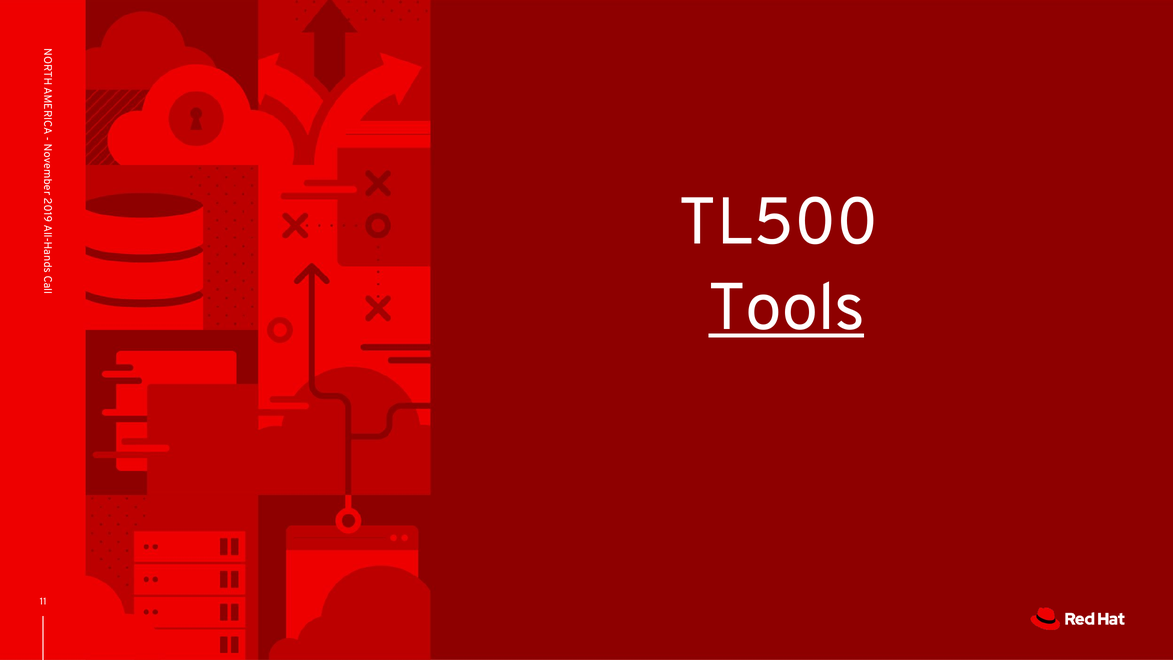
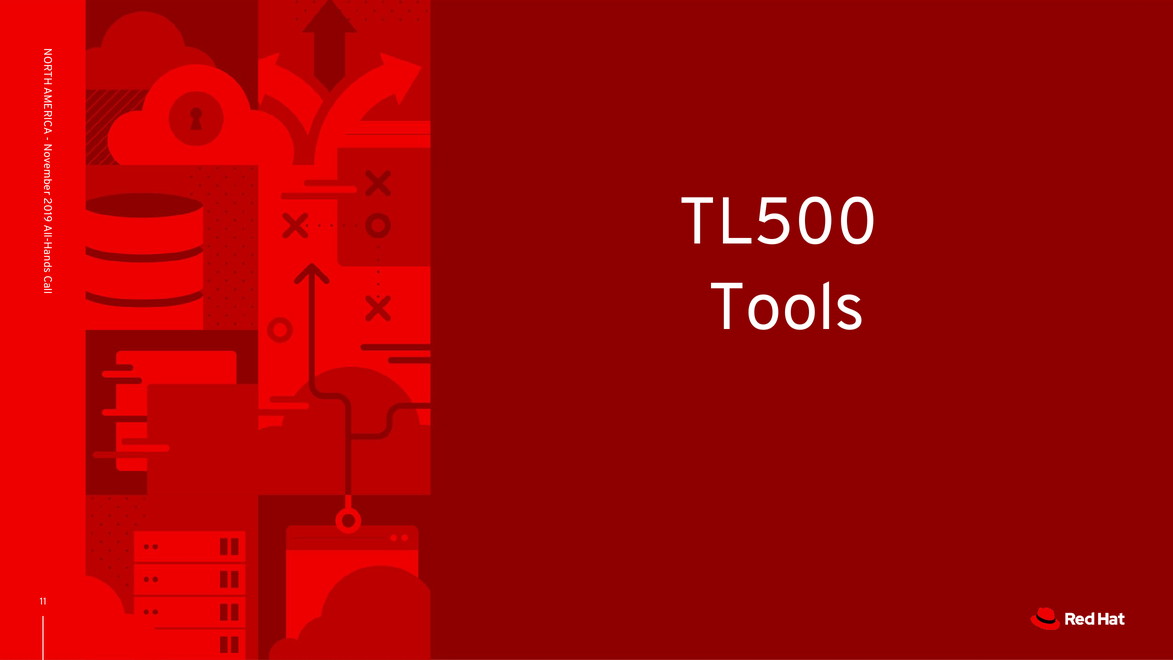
Tools underline: present -> none (787, 307)
